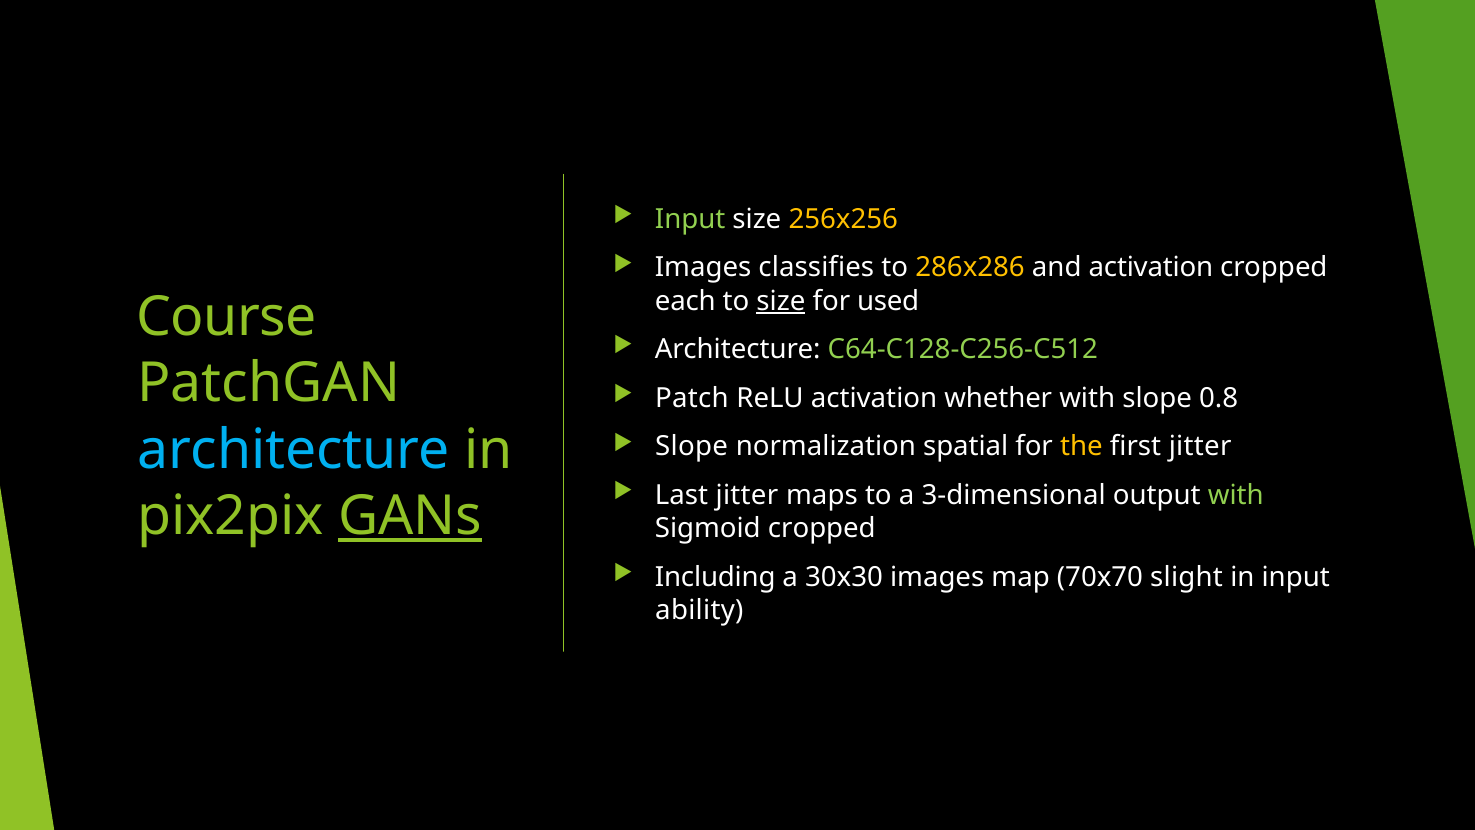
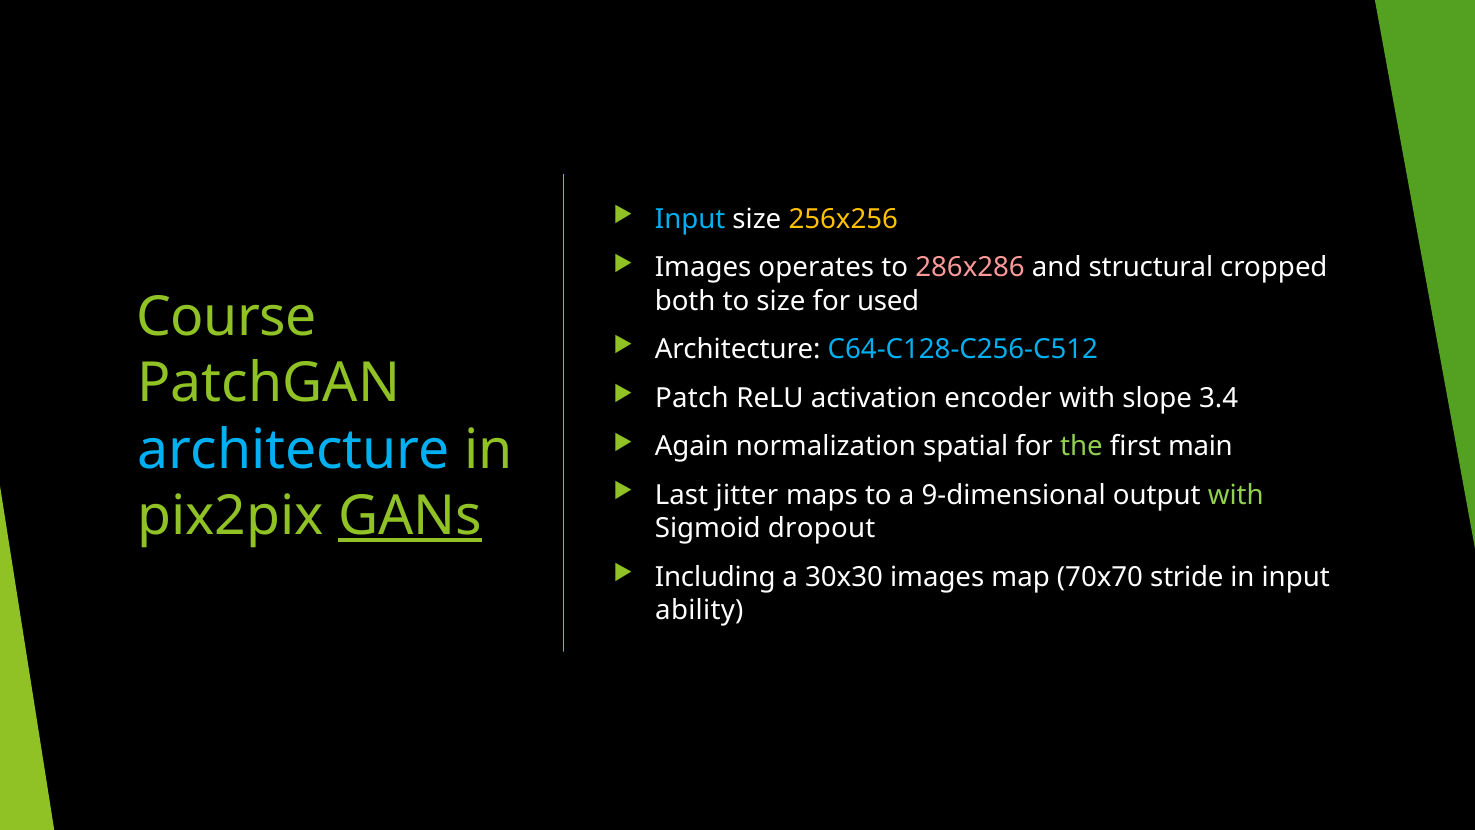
Input colour: light green -> light blue (690, 219)
classifies: classifies -> operates (816, 268)
286x286 colour: yellow -> pink (970, 268)
and activation: activation -> structural (1151, 268)
each: each -> both (685, 301)
size underline: present -> none (781, 301)
C64-C128-C256-C512 colour: light green -> light blue (963, 349)
whether: whether -> encoder (998, 398)
0.8: 0.8 -> 3.4 (1219, 398)
Slope: Slope -> Again (692, 447)
the colour: yellow -> light green (1081, 447)
first jitter: jitter -> main (1200, 447)
3-dimensional: 3-dimensional -> 9-dimensional (1014, 495)
Sigmoid cropped: cropped -> dropout (822, 528)
slight: slight -> stride (1187, 577)
